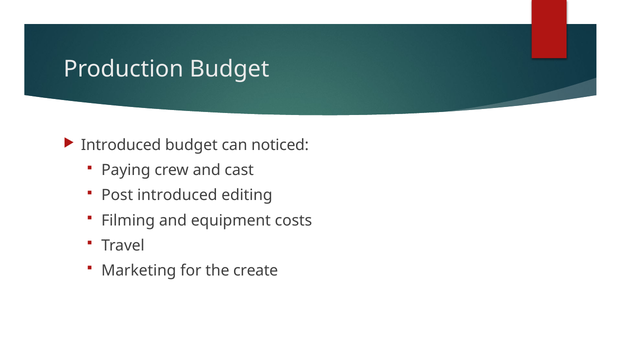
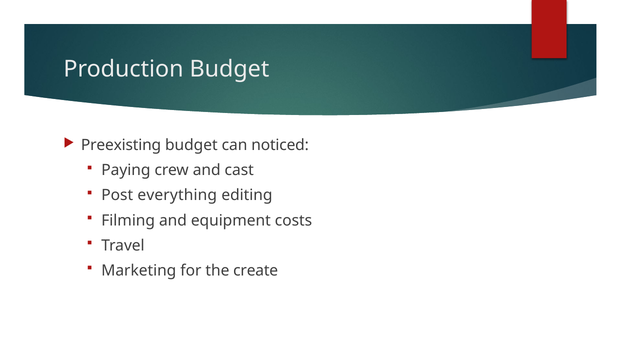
Introduced: Introduced -> Preexisting (121, 145)
Post introduced: introduced -> everything (177, 196)
